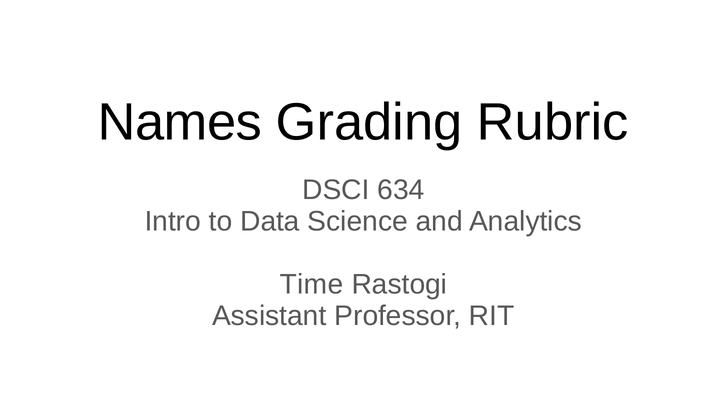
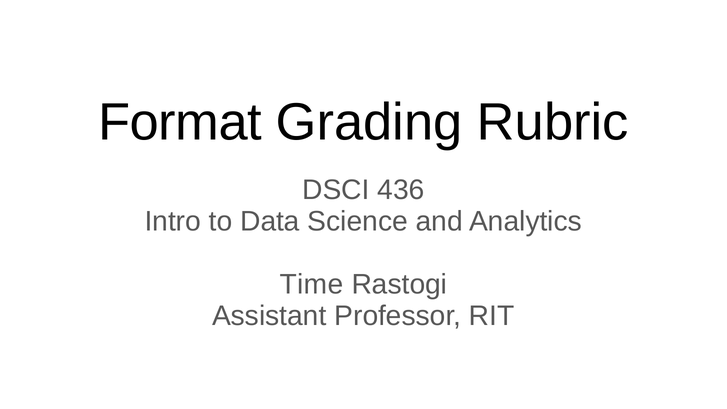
Names: Names -> Format (180, 122)
634: 634 -> 436 (401, 190)
